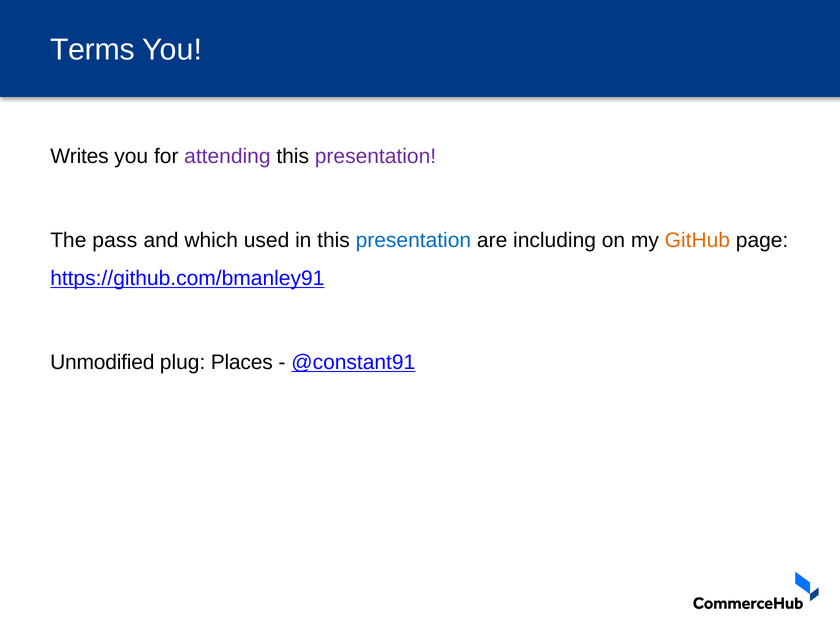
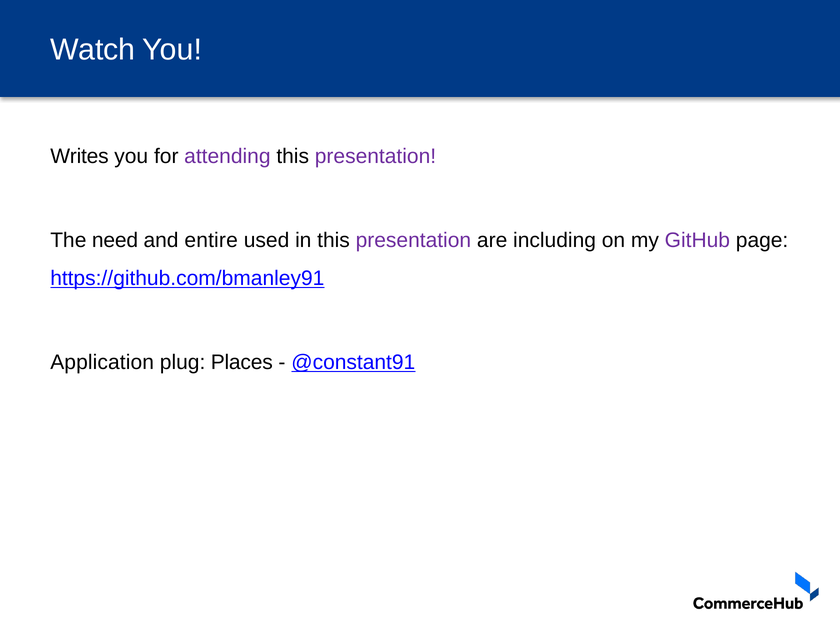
Terms: Terms -> Watch (93, 50)
pass: pass -> need (115, 240)
which: which -> entire (211, 240)
presentation colour: blue -> purple (413, 240)
GitHub colour: orange -> purple (697, 240)
Unmodified: Unmodified -> Application (102, 362)
